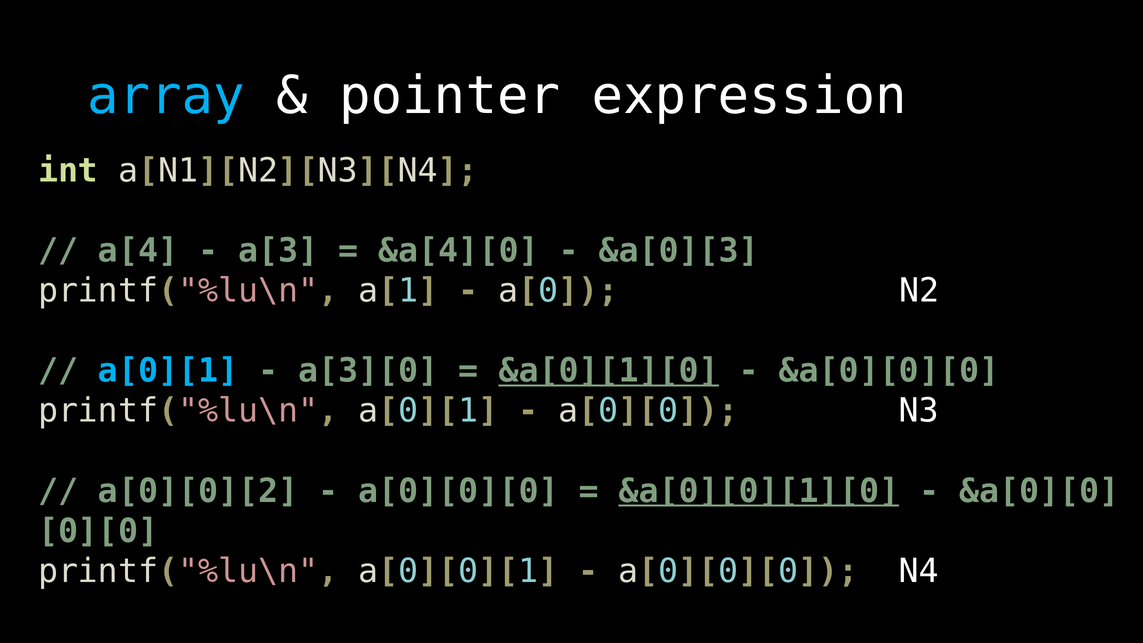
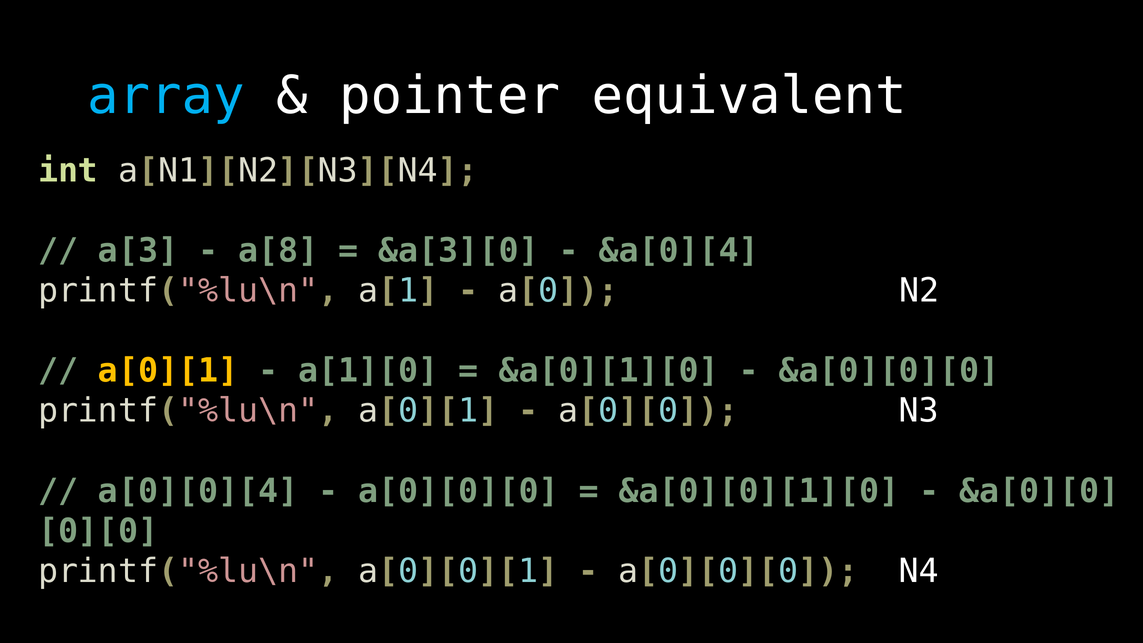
expression: expression -> equivalent (749, 96)
a[4: a[4 -> a[3 (138, 251)
a[3: a[3 -> a[8 (278, 251)
&a[4][0: &a[4][0 -> &a[3][0 (458, 251)
&a[0][3: &a[0][3 -> &a[0][4 (679, 251)
a[0][1 colour: light blue -> yellow (168, 371)
a[3][0: a[3][0 -> a[1][0 (368, 371)
&a[0][1][0 underline: present -> none (609, 371)
a[0][0][2: a[0][0][2 -> a[0][0][4 (198, 491)
&a[0][0][1][0 underline: present -> none (759, 491)
